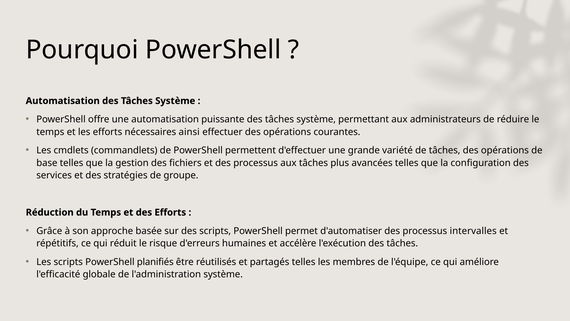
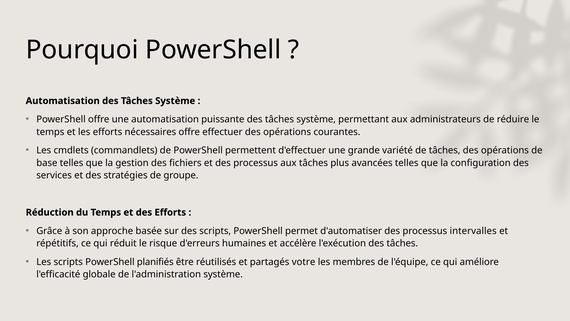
nécessaires ainsi: ainsi -> offre (189, 132)
partagés telles: telles -> votre (304, 262)
